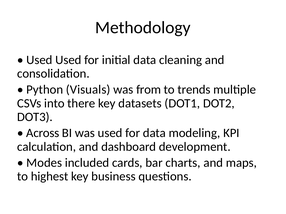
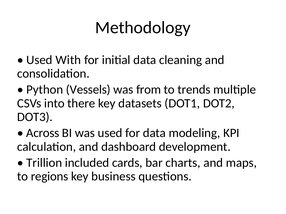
Used Used: Used -> With (68, 60)
Visuals: Visuals -> Vessels (88, 90)
Modes: Modes -> Trillion (44, 163)
highest: highest -> regions (50, 177)
